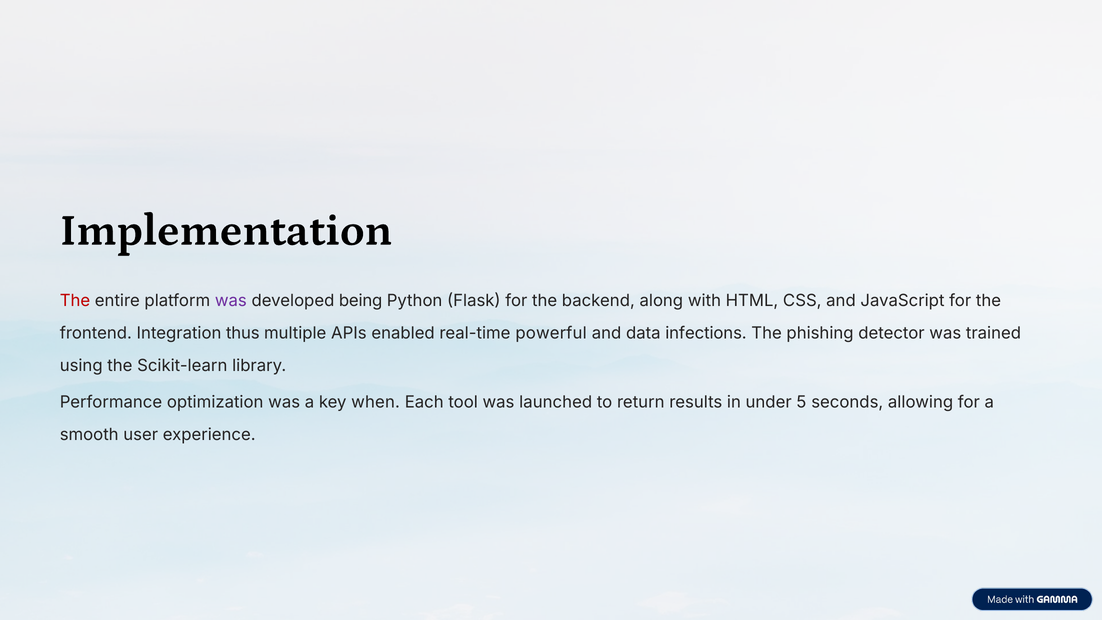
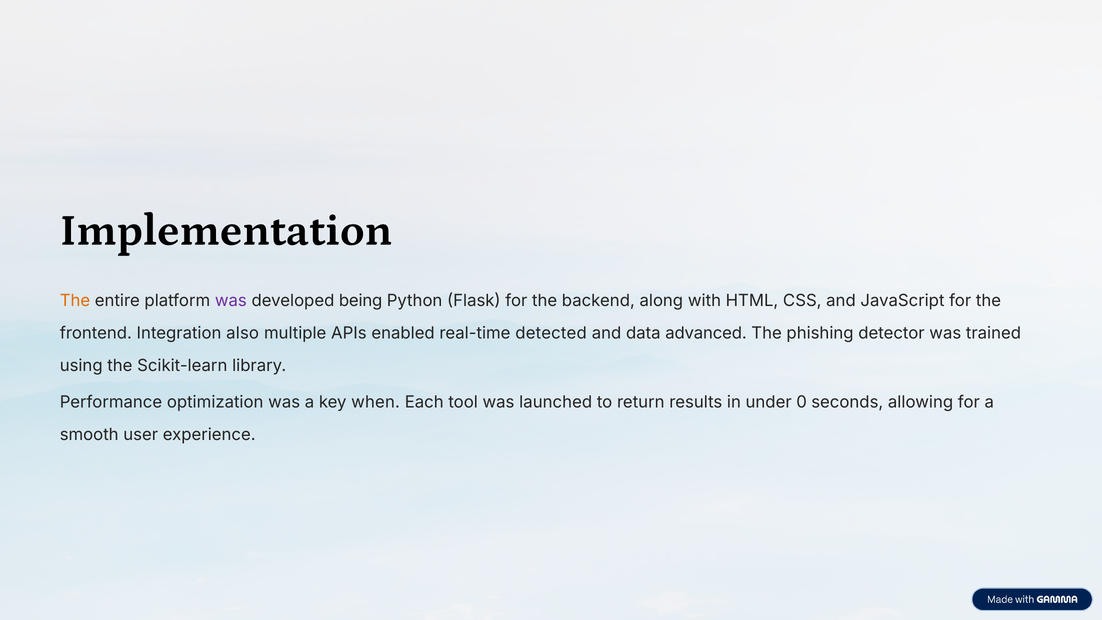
The colour: red -> orange (75, 301)
thus: thus -> also (243, 333)
powerful: powerful -> detected (551, 333)
infections: infections -> advanced (706, 333)
5: 5 -> 0 (802, 402)
